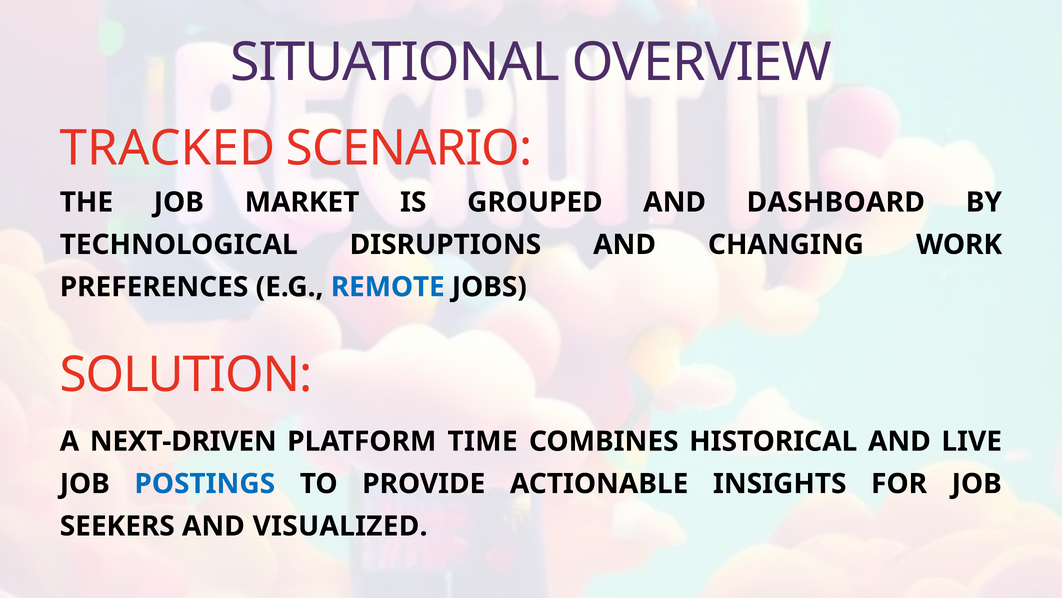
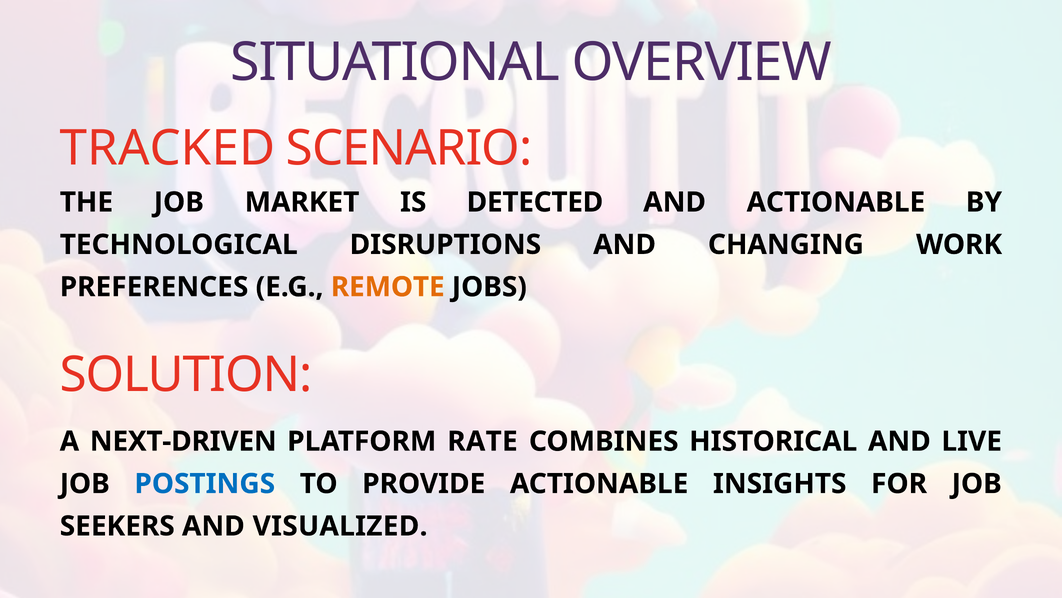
GROUPED: GROUPED -> DETECTED (535, 202)
AND DASHBOARD: DASHBOARD -> ACTIONABLE (836, 202)
REMOTE colour: blue -> orange (388, 287)
TIME: TIME -> RATE (483, 441)
